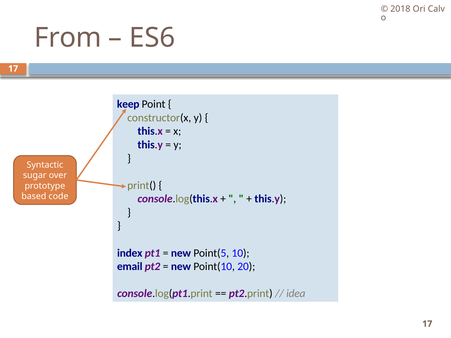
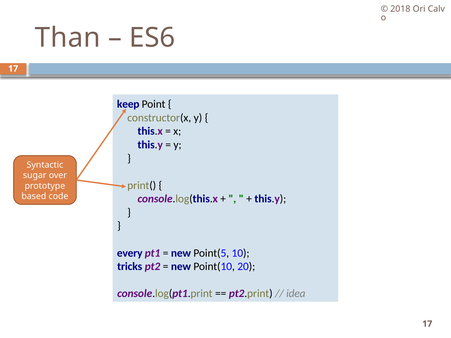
From: From -> Than (68, 38)
index: index -> every (130, 253)
email: email -> tricks (130, 267)
